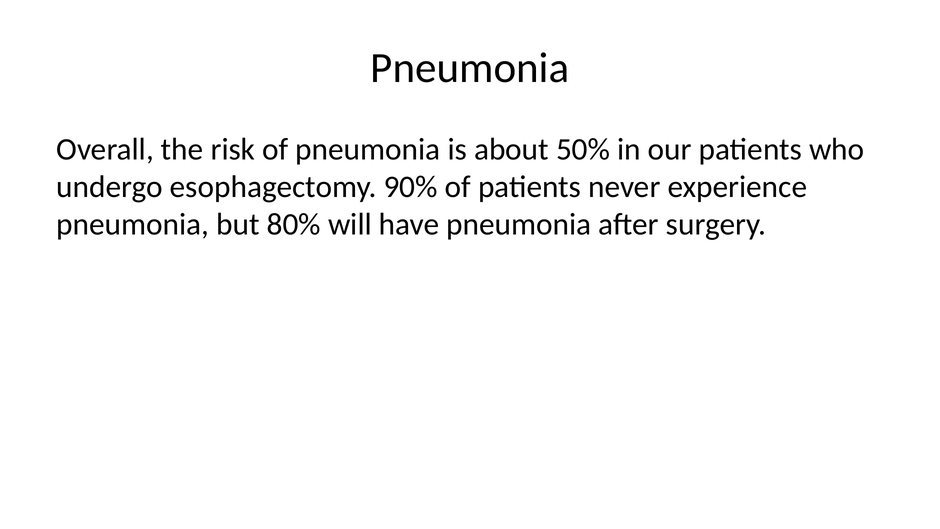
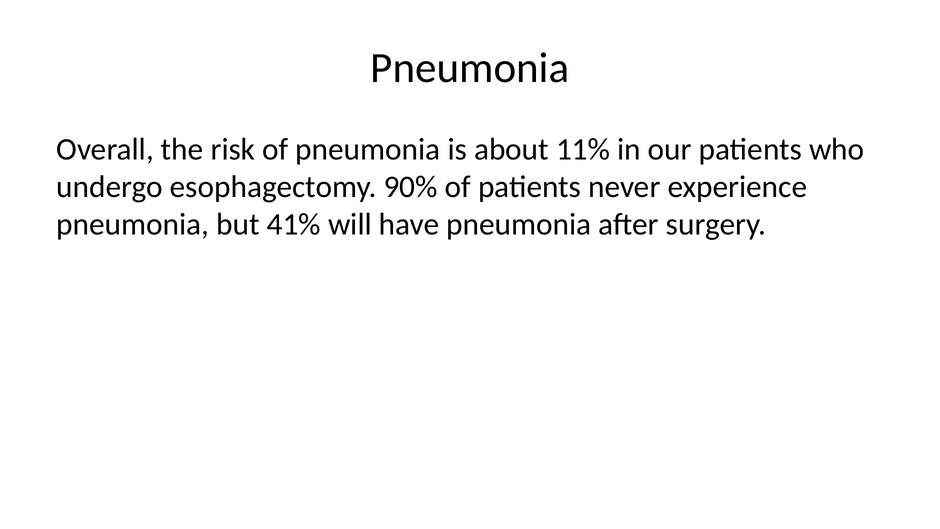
50%: 50% -> 11% (583, 149)
80%: 80% -> 41% (294, 224)
